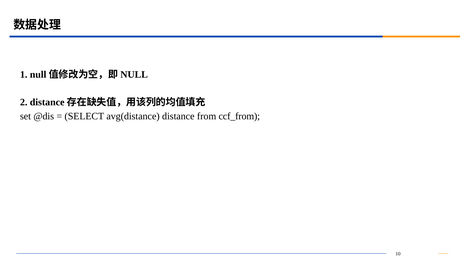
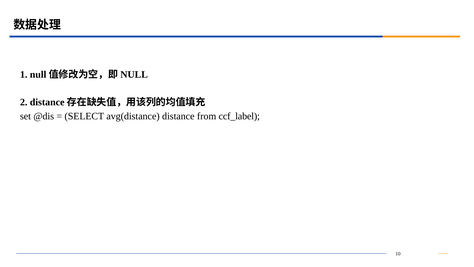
ccf_from: ccf_from -> ccf_label (239, 116)
